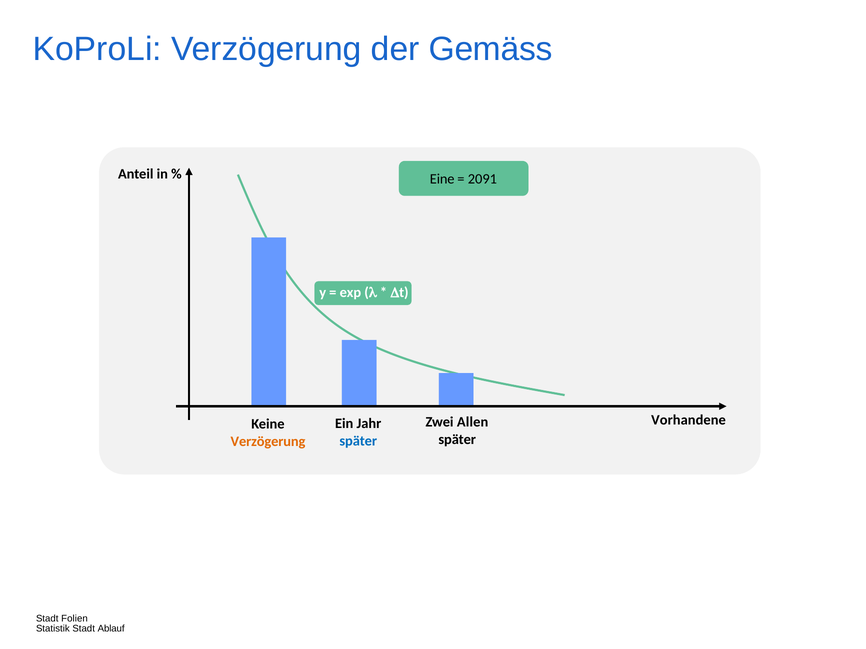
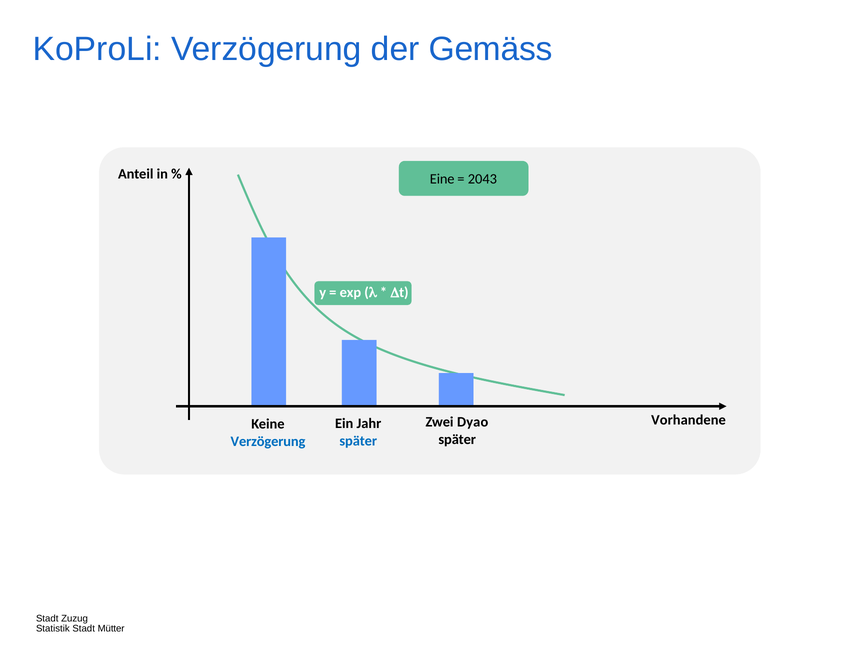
2091: 2091 -> 2043 (482, 179)
Allen: Allen -> Dyao (473, 422)
Verzögerung colour: orange -> blue (268, 442)
Folien: Folien -> Zuzug (75, 619)
Ablauf: Ablauf -> Mütter (111, 629)
